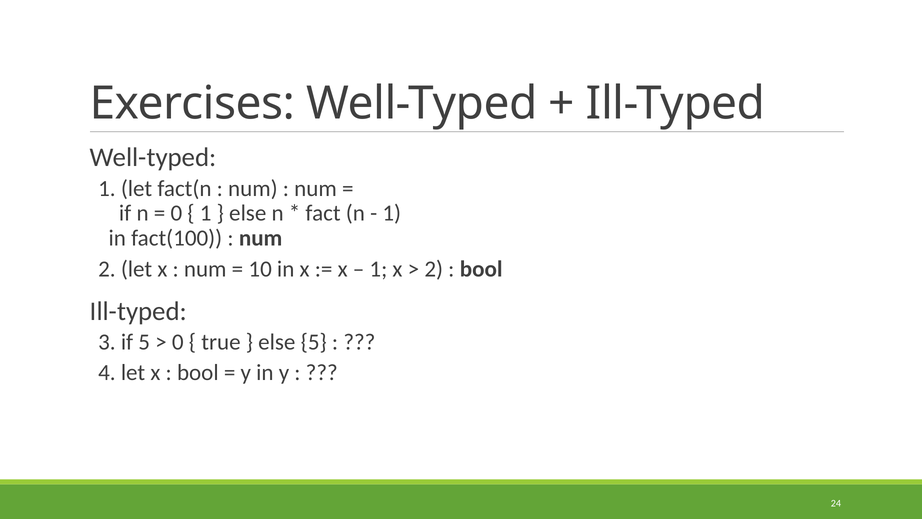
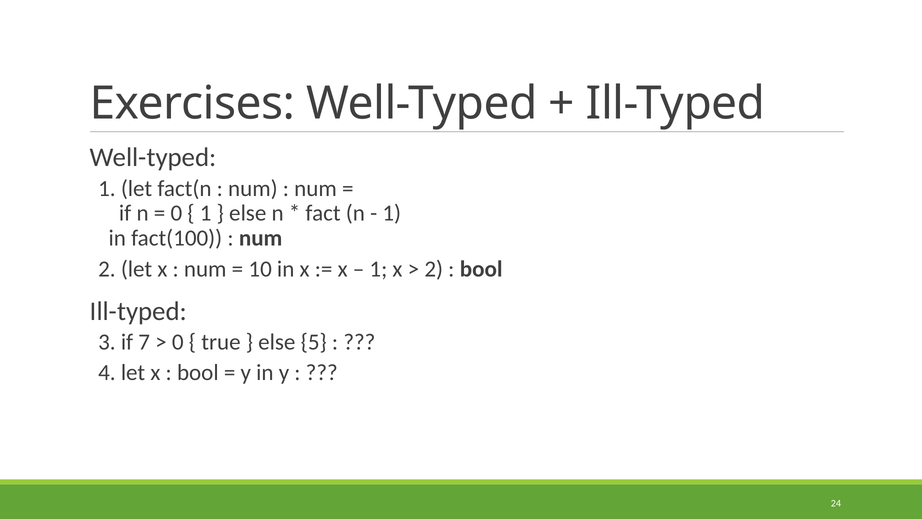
if 5: 5 -> 7 (144, 342)
